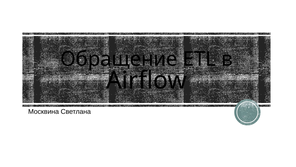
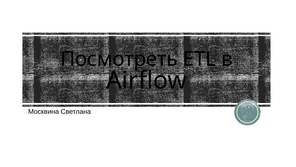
Обращение: Обращение -> Посмотреть (119, 59)
